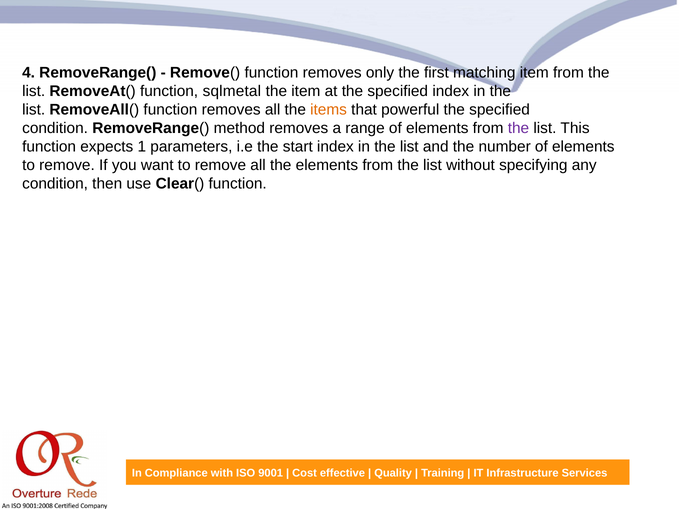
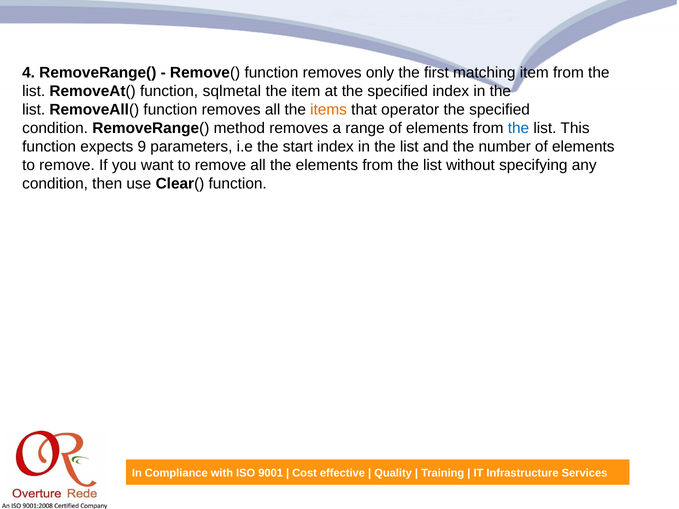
powerful: powerful -> operator (410, 110)
the colour: purple -> blue (518, 128)
1: 1 -> 9 (142, 147)
